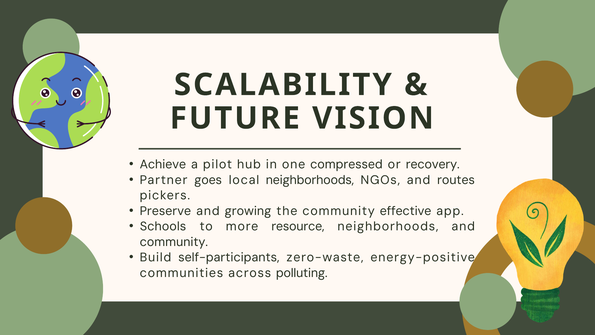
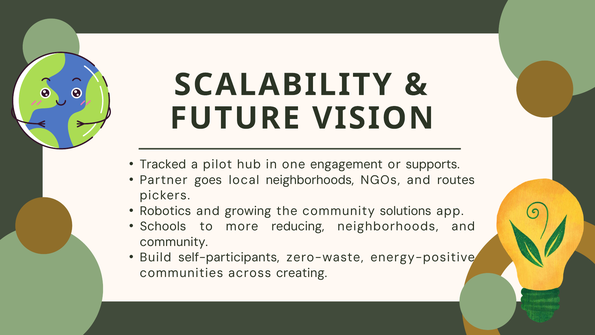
Achieve: Achieve -> Tracked (163, 164)
compressed: compressed -> engagement (346, 164)
recovery: recovery -> supports (433, 164)
Preserve: Preserve -> Robotics (165, 211)
effective: effective -> solutions (406, 211)
resource: resource -> reducing (298, 226)
polluting: polluting -> creating (302, 273)
